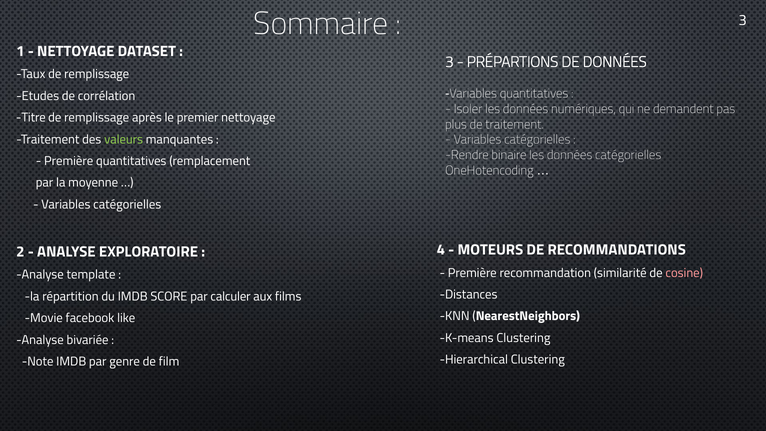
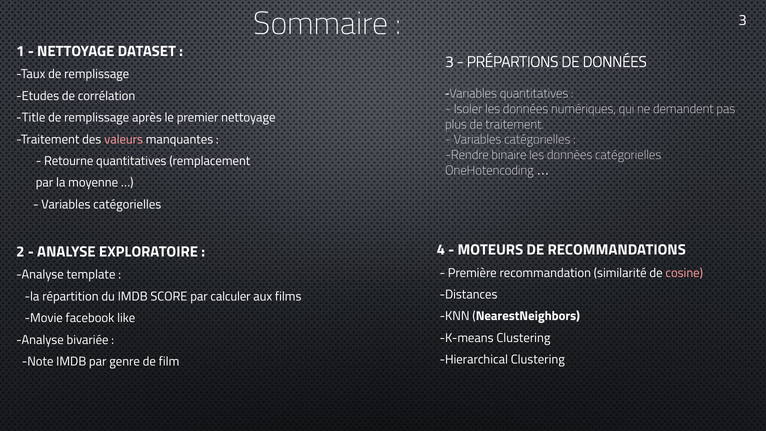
Titre: Titre -> Title (31, 118)
valeurs colour: light green -> pink (124, 139)
Première: Première -> Retourne (69, 161)
